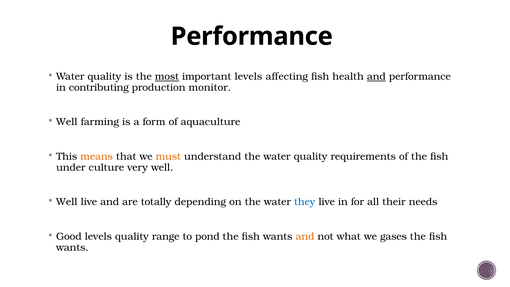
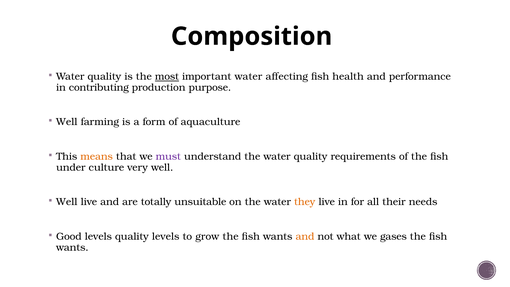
Performance: Performance -> Composition (252, 36)
important levels: levels -> water (248, 77)
and underline: present -> none (376, 77)
monitor: monitor -> purpose (210, 87)
must colour: orange -> purple (168, 156)
depending: depending -> unsuitable (200, 202)
they colour: blue -> orange (305, 202)
quality range: range -> levels (166, 236)
pond: pond -> grow (207, 236)
